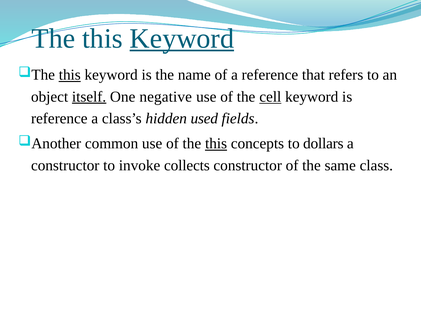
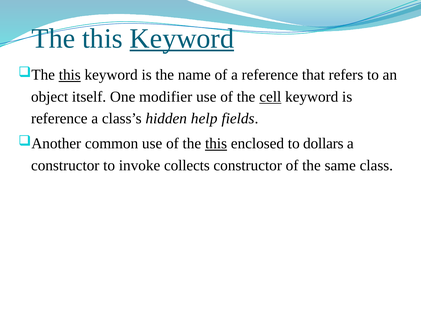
itself underline: present -> none (89, 97)
negative: negative -> modifier (166, 97)
used: used -> help (204, 118)
concepts: concepts -> enclosed (257, 143)
